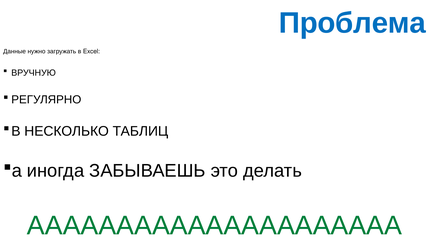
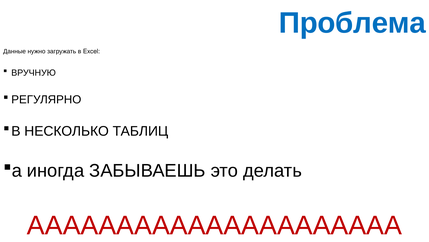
ААААААААААААААААААААА colour: green -> red (215, 225)
